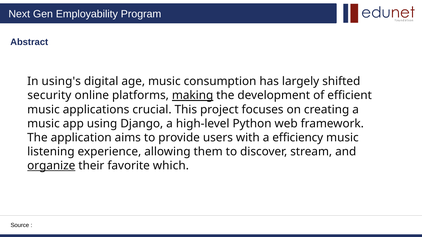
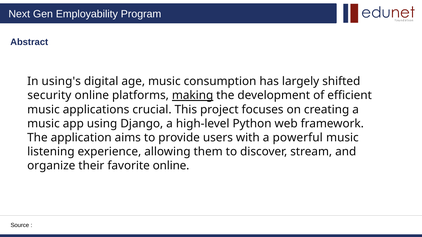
efficiency: efficiency -> powerful (298, 138)
organize underline: present -> none (51, 166)
favorite which: which -> online (171, 166)
